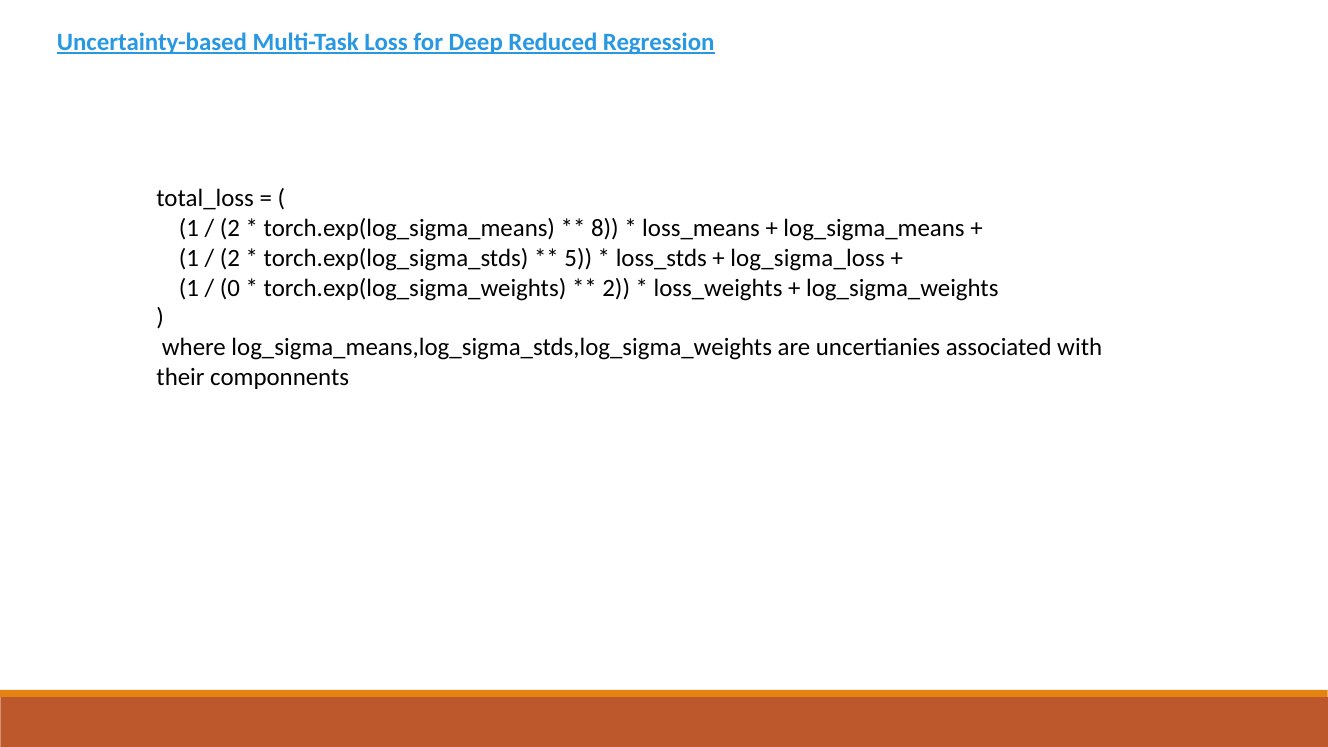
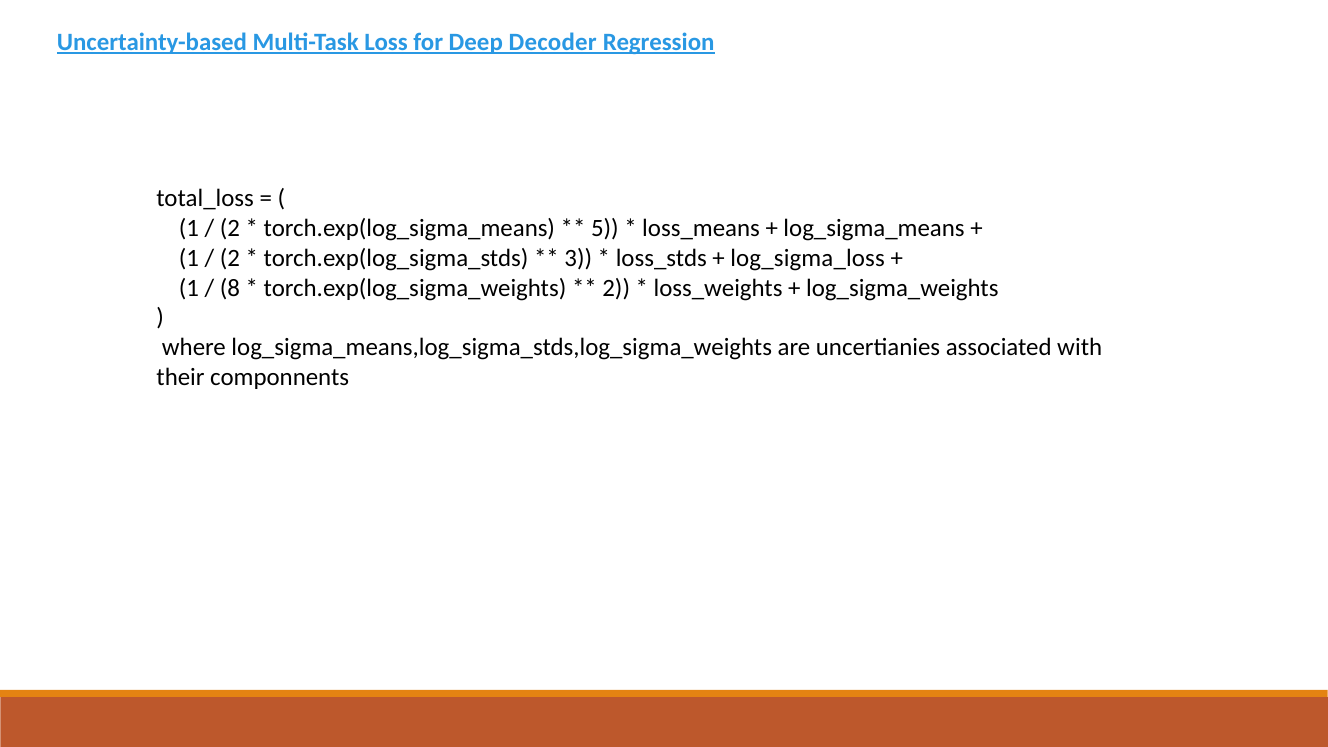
Reduced: Reduced -> Decoder (553, 42)
8: 8 -> 5 (605, 228)
5: 5 -> 3 (578, 258)
0: 0 -> 8 (230, 288)
